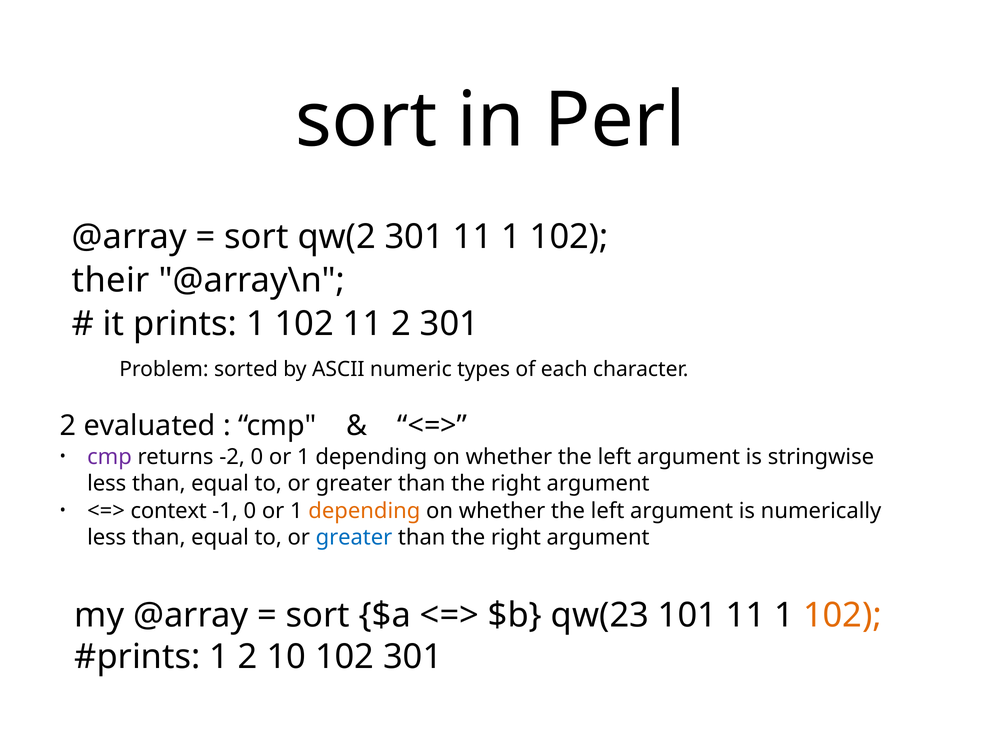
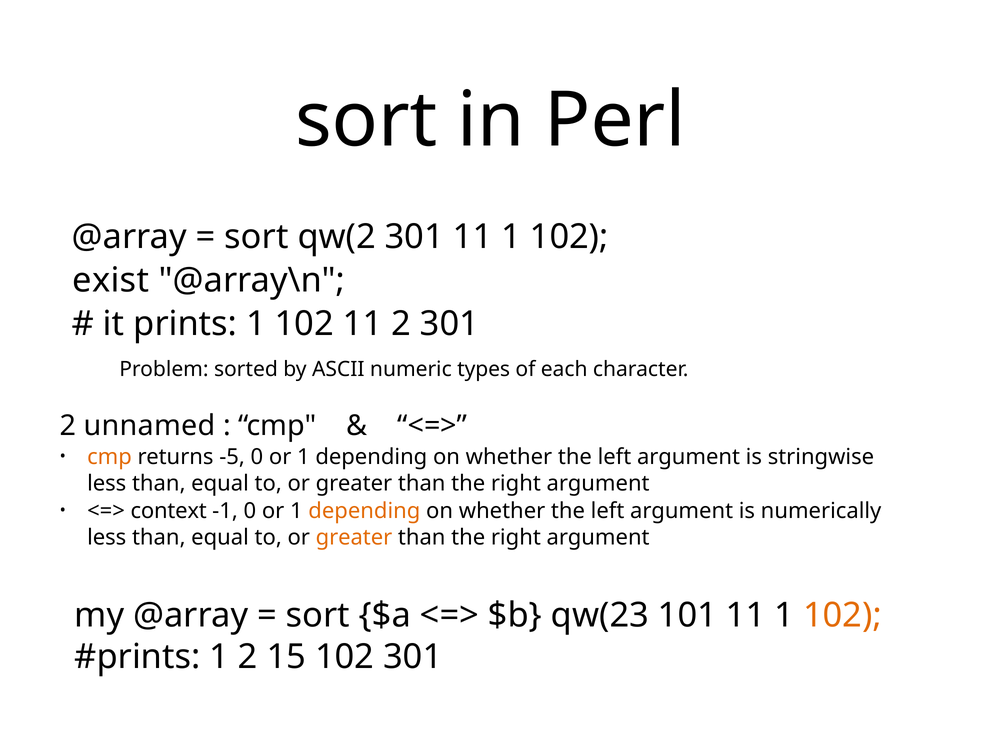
their: their -> exist (111, 280)
evaluated: evaluated -> unnamed (149, 426)
cmp colour: purple -> orange (109, 457)
-2: -2 -> -5 (232, 457)
greater colour: blue -> orange (354, 537)
10: 10 -> 15 (286, 657)
